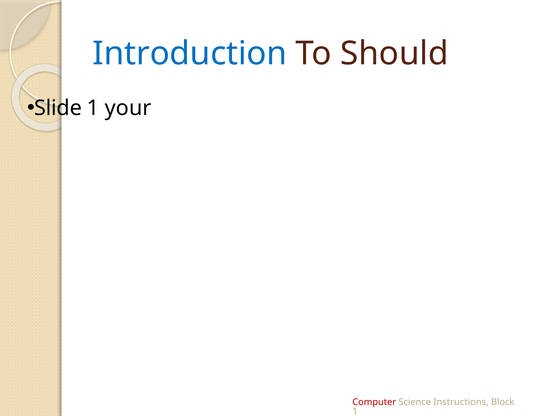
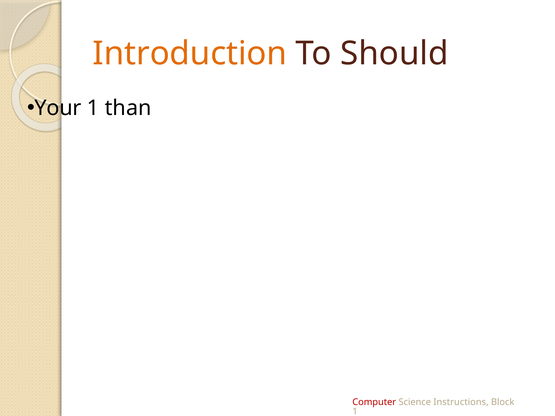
Introduction colour: blue -> orange (190, 54)
Slide: Slide -> Your (58, 108)
your: your -> than (128, 108)
